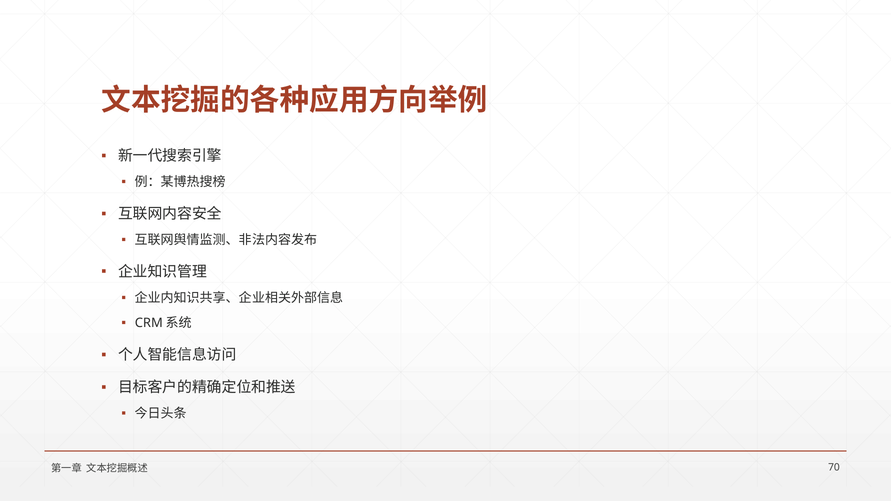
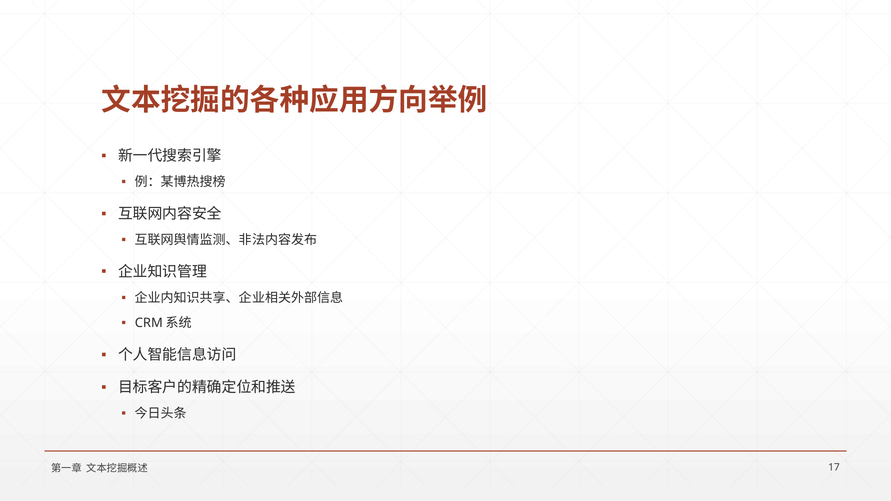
70: 70 -> 17 (834, 468)
